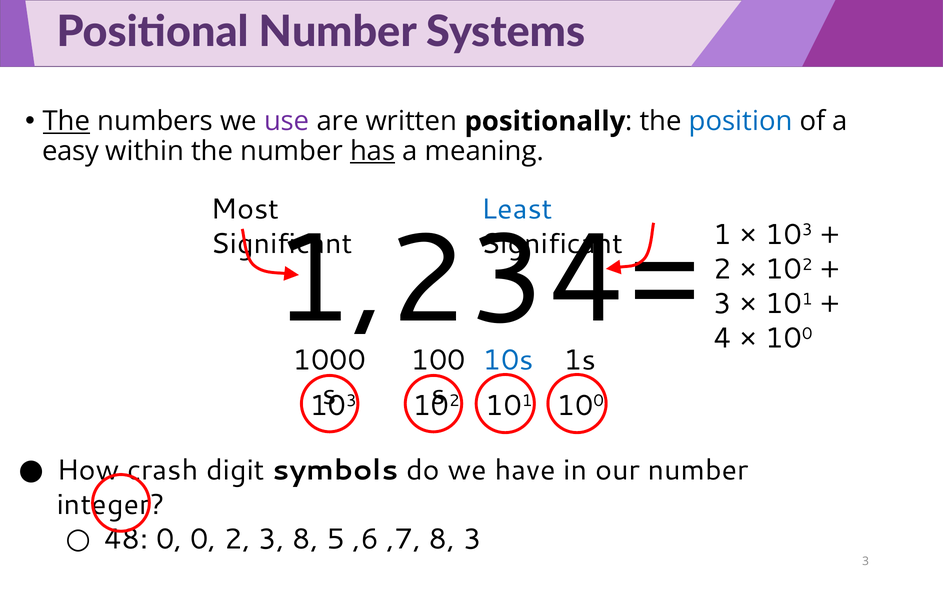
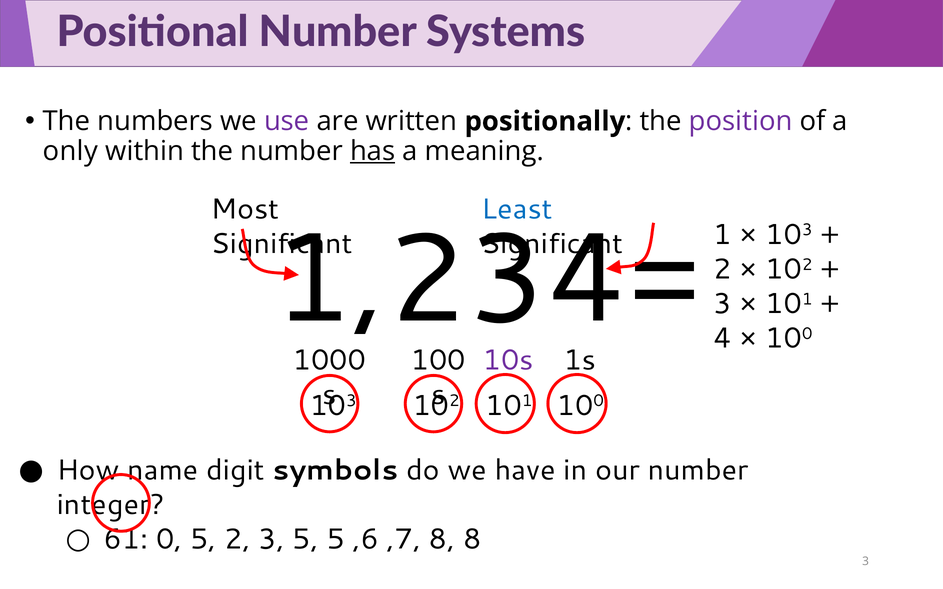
The underline: present -> none (66, 121)
position colour: blue -> purple (741, 121)
easy: easy -> only (70, 151)
10s colour: blue -> purple (508, 360)
crash: crash -> name (163, 471)
48: 48 -> 61 (126, 540)
0 0: 0 -> 5 (203, 540)
3 8: 8 -> 5 (306, 540)
8 3: 3 -> 8 (472, 540)
